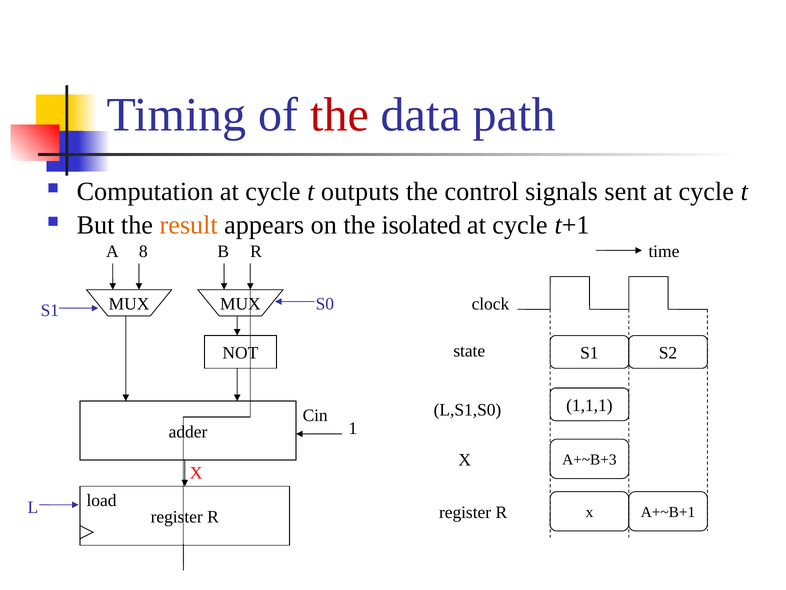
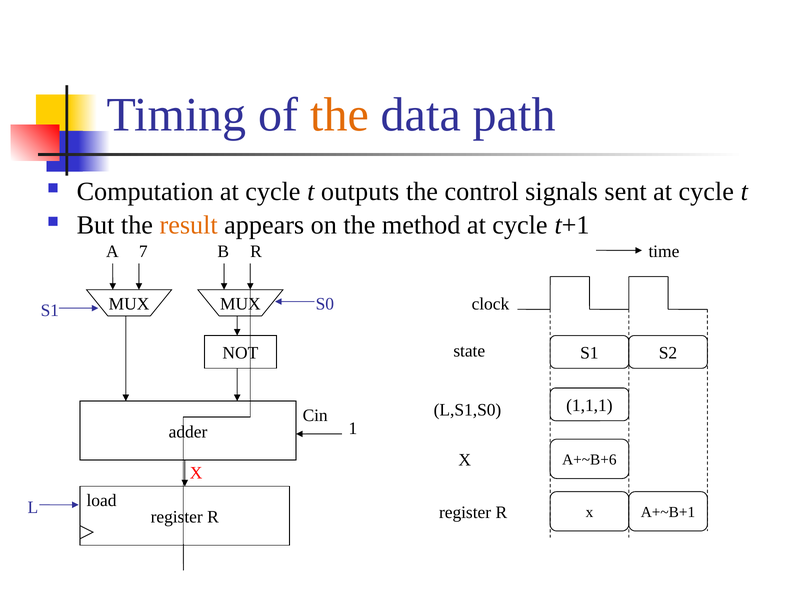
the colour: red -> orange (340, 115)
isolated: isolated -> method (421, 225)
8: 8 -> 7 (143, 251)
A+~B+3: A+~B+3 -> A+~B+6 (589, 460)
